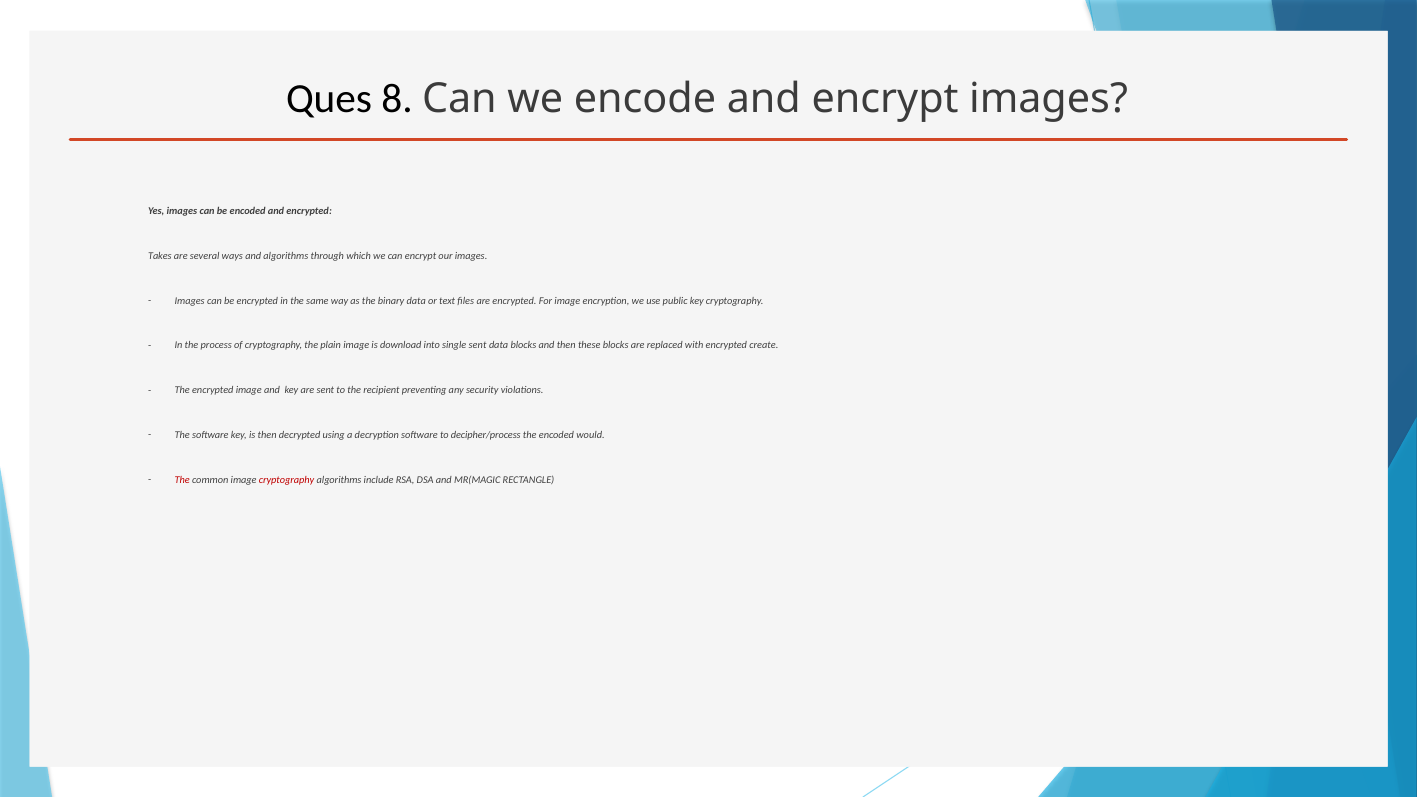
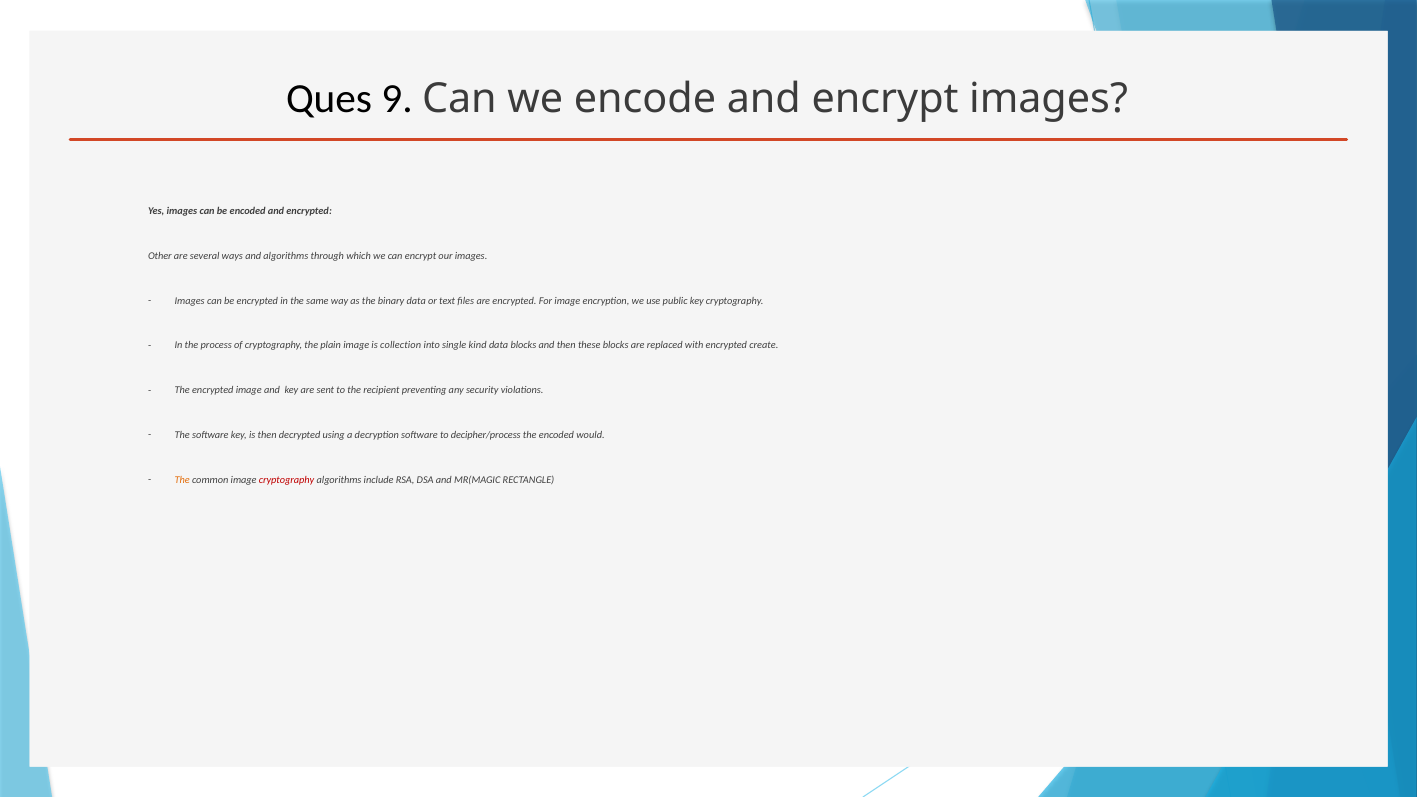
8: 8 -> 9 (397, 99)
Takes: Takes -> Other (160, 256)
download: download -> collection (401, 346)
single sent: sent -> kind (478, 346)
The colour: red -> orange (182, 480)
